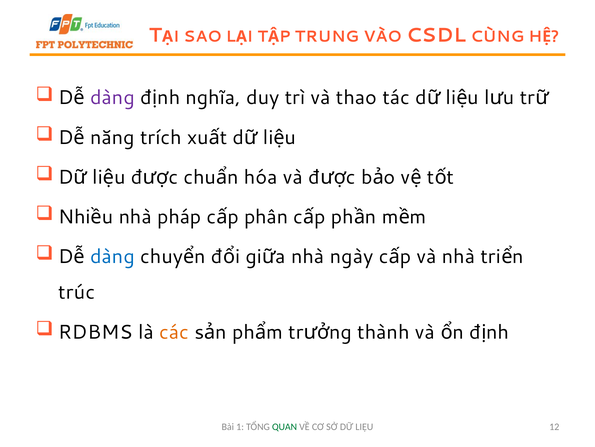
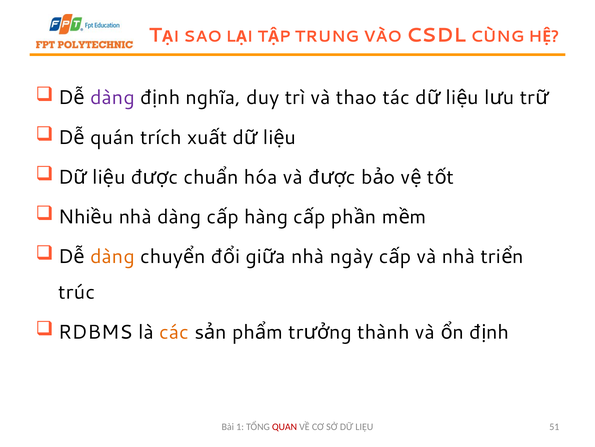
năng: năng -> quán (112, 137)
nhà pháp: pháp -> dàng (179, 217)
phân: phân -> hàng (266, 217)
dàng colour: blue -> orange (112, 256)
QUAN colour: green -> red (285, 426)
12: 12 -> 51 (554, 426)
